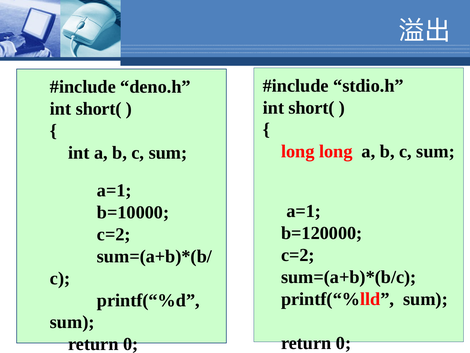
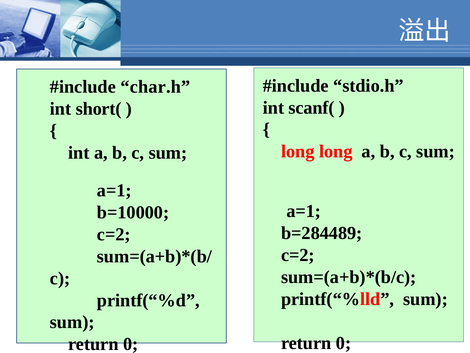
deno.h: deno.h -> char.h (155, 87)
short(: short( -> scanf( (312, 107)
b=120000: b=120000 -> b=284489 (322, 233)
